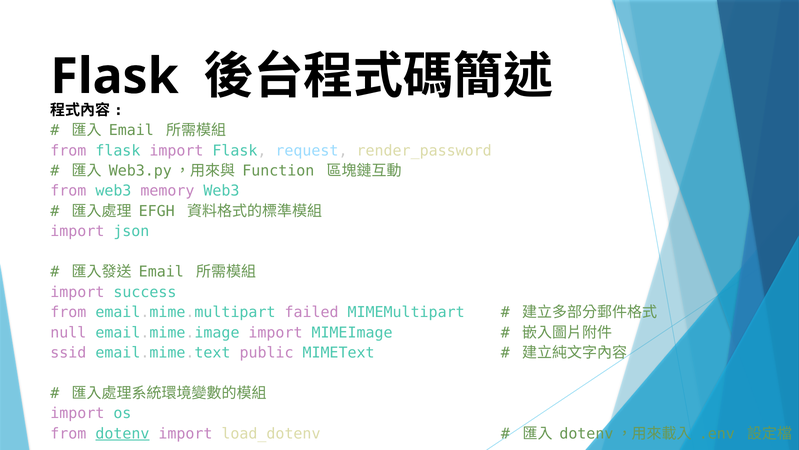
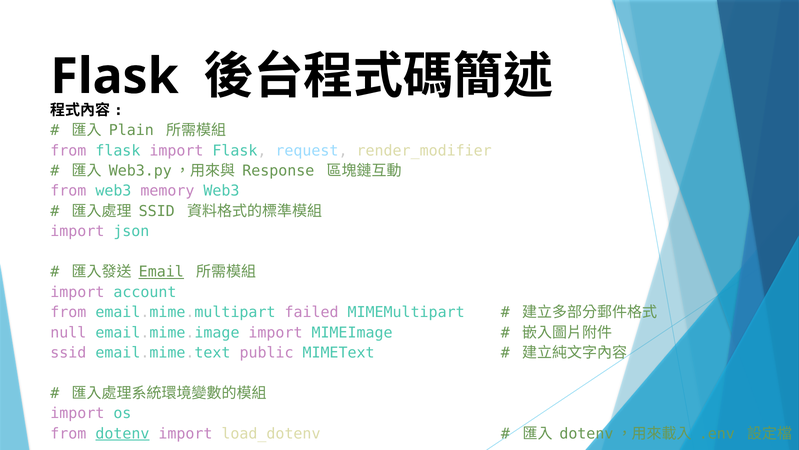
Email: Email -> Plain (131, 130)
render_password: render_password -> render_modifier (424, 150)
Function: Function -> Response (278, 171)
EFGH: EFGH -> SSID (157, 211)
Email underline: none -> present (161, 272)
success: success -> account (145, 292)
